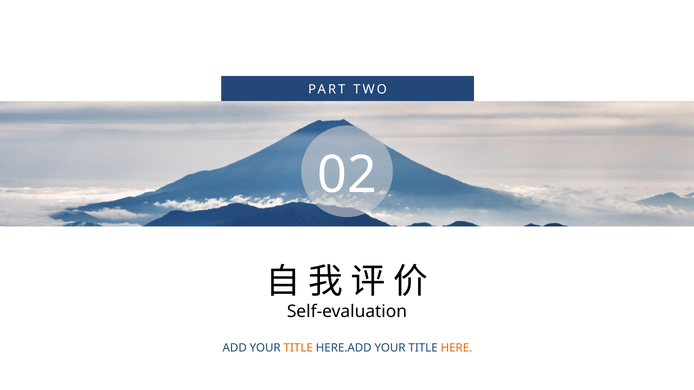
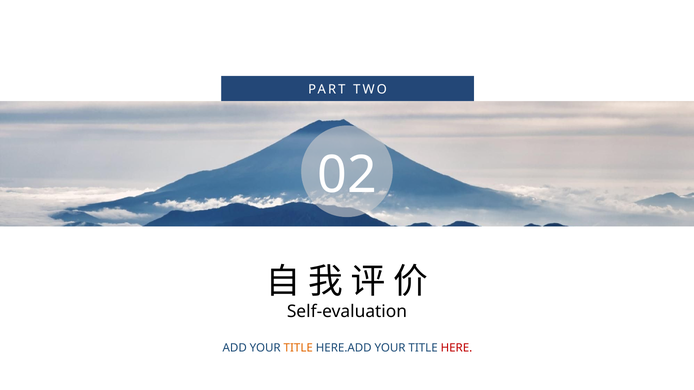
HERE colour: orange -> red (456, 348)
